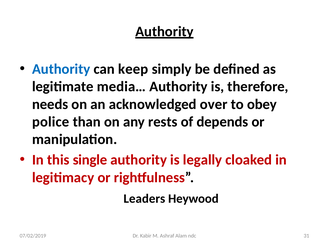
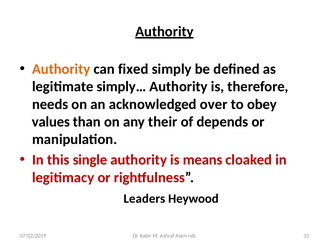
Authority colour: blue -> orange (61, 69)
keep: keep -> fixed (133, 69)
media…: media… -> simply… (121, 87)
police: police -> values (51, 122)
rests: rests -> their (163, 122)
legally: legally -> means (203, 160)
